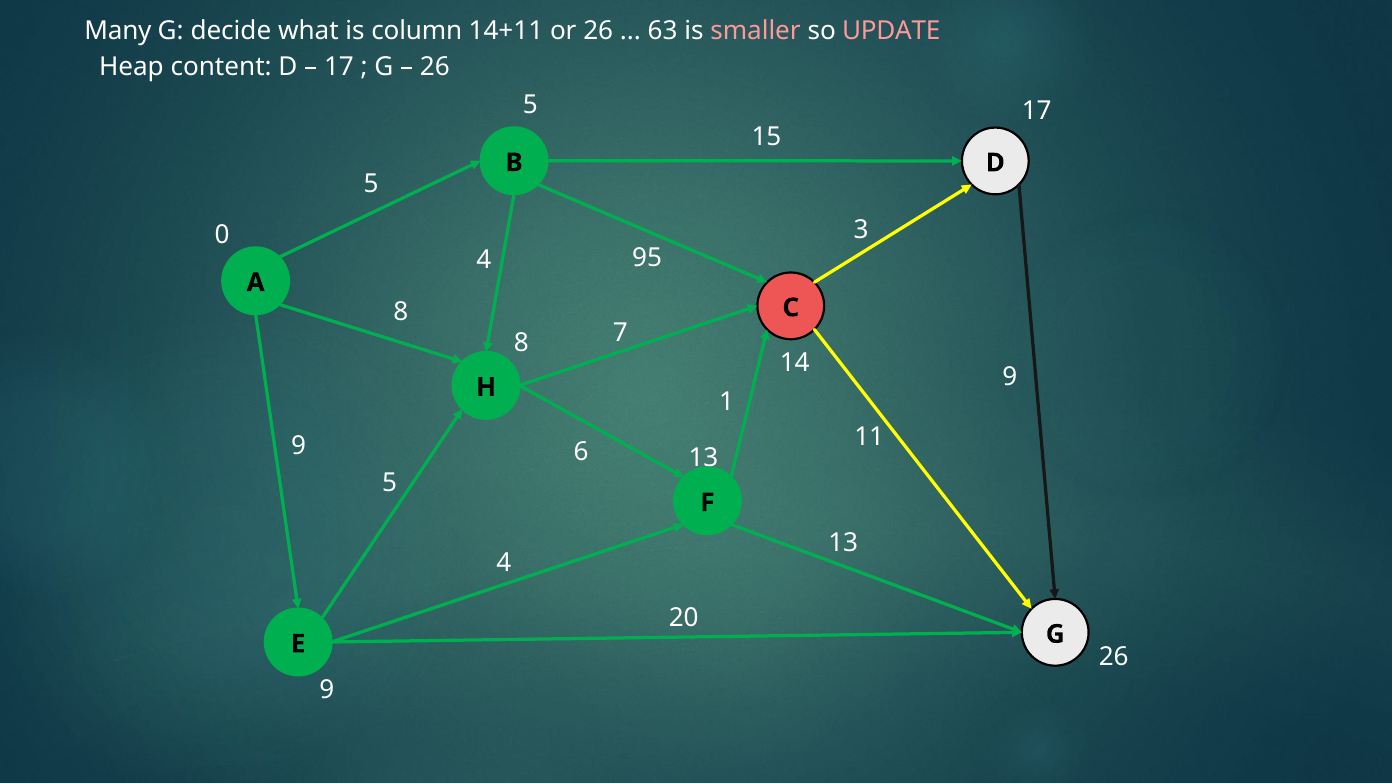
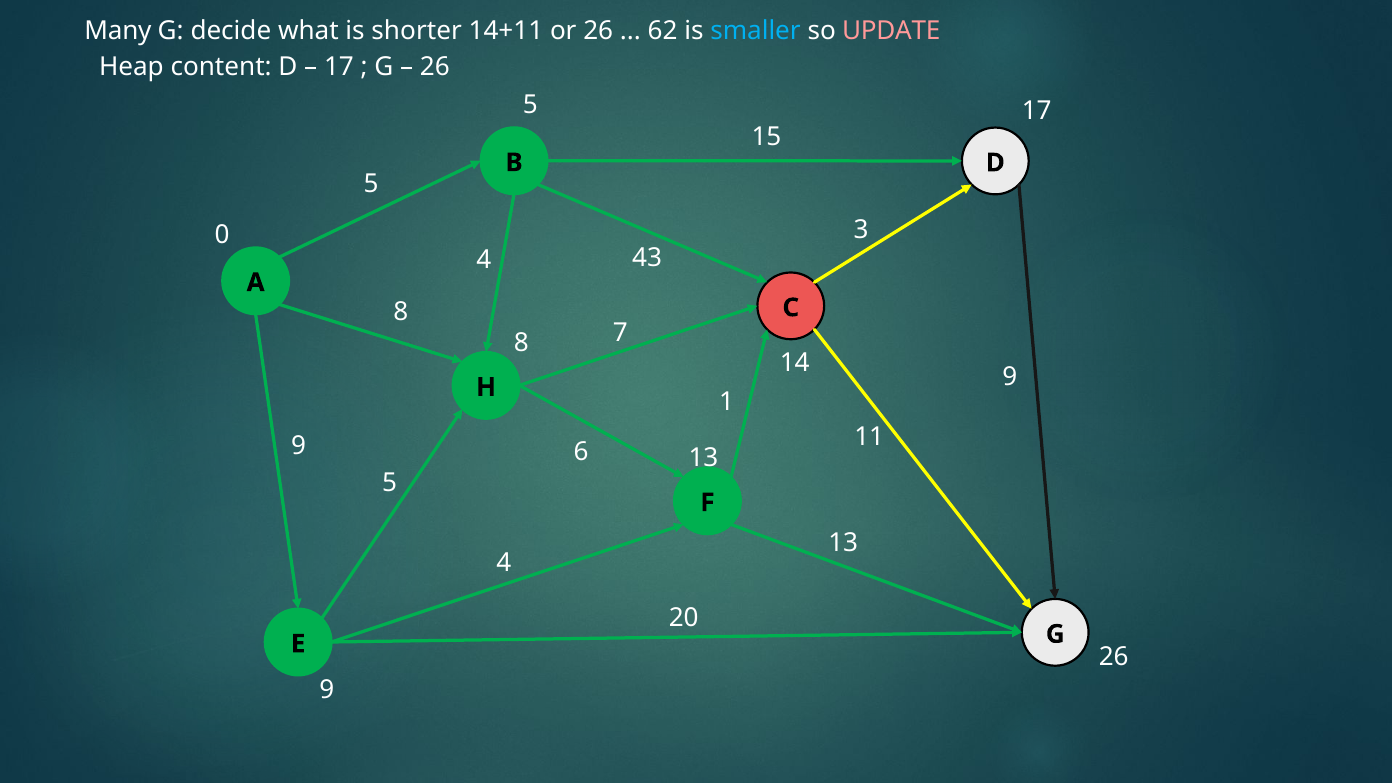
column: column -> shorter (417, 31)
63: 63 -> 62 (663, 31)
smaller colour: pink -> light blue (756, 31)
95: 95 -> 43 (647, 258)
